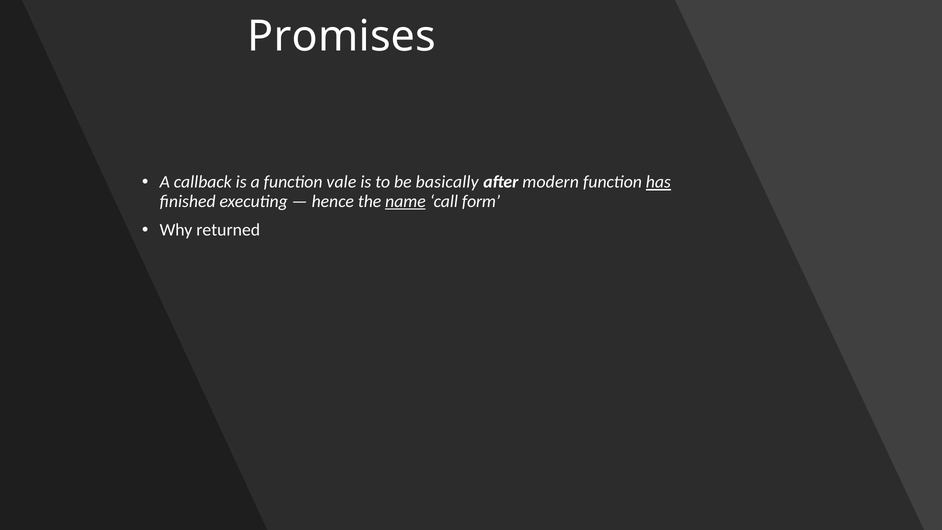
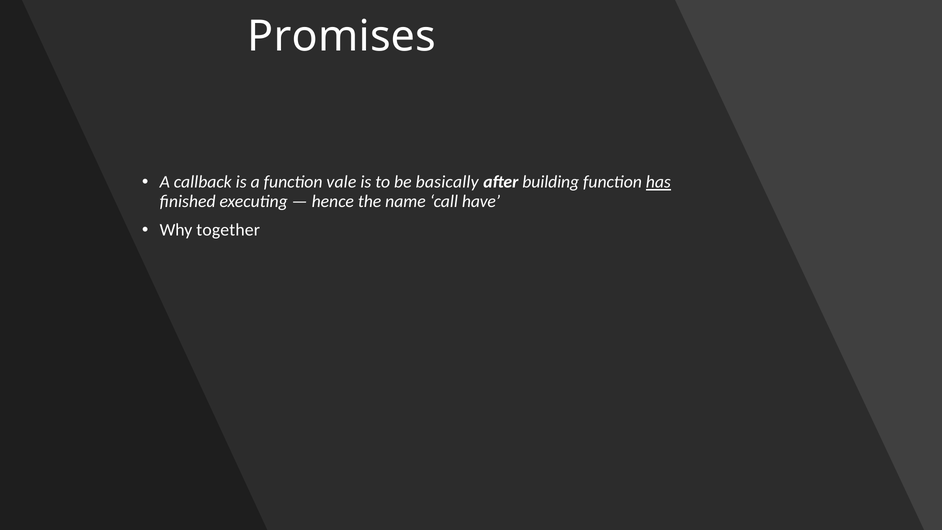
modern: modern -> building (551, 182)
name underline: present -> none (405, 201)
form: form -> have (481, 201)
returned: returned -> together (228, 230)
